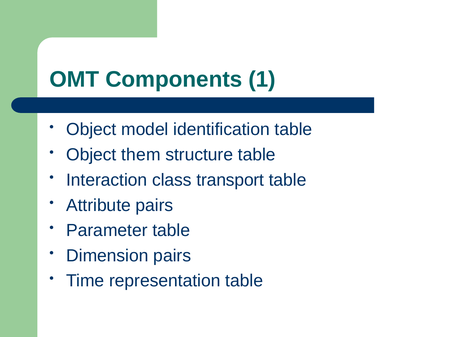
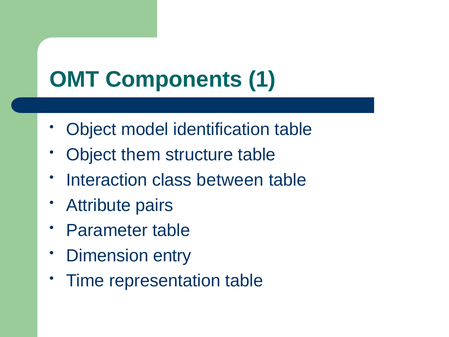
transport: transport -> between (230, 180)
Dimension pairs: pairs -> entry (172, 255)
